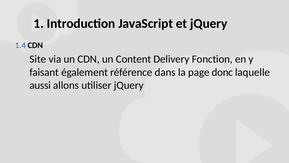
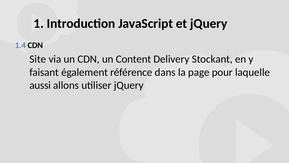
Fonction: Fonction -> Stockant (212, 59)
donc: donc -> pour (222, 72)
